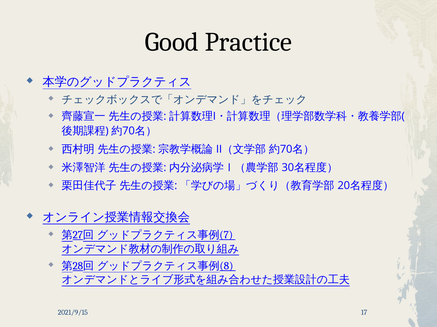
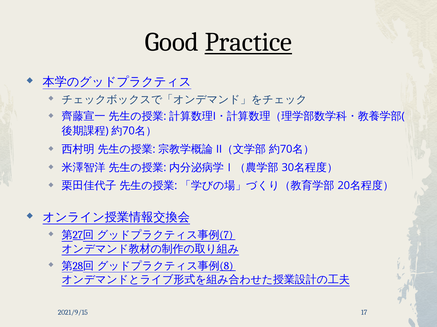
Practice underline: none -> present (248, 42)
